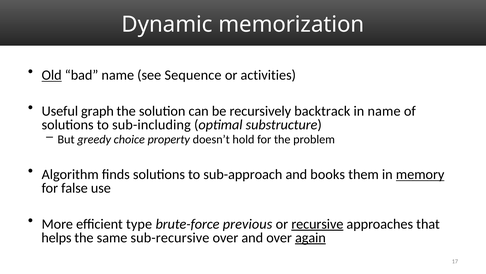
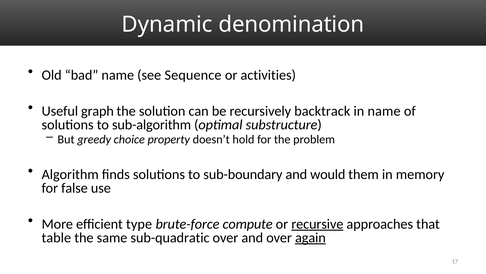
memorization: memorization -> denomination (291, 24)
Old underline: present -> none (52, 75)
sub-including: sub-including -> sub-algorithm (152, 124)
sub-approach: sub-approach -> sub-boundary (243, 174)
books: books -> would (328, 174)
memory underline: present -> none (420, 174)
previous: previous -> compute (248, 224)
helps: helps -> table (56, 237)
sub-recursive: sub-recursive -> sub-quadratic (170, 237)
